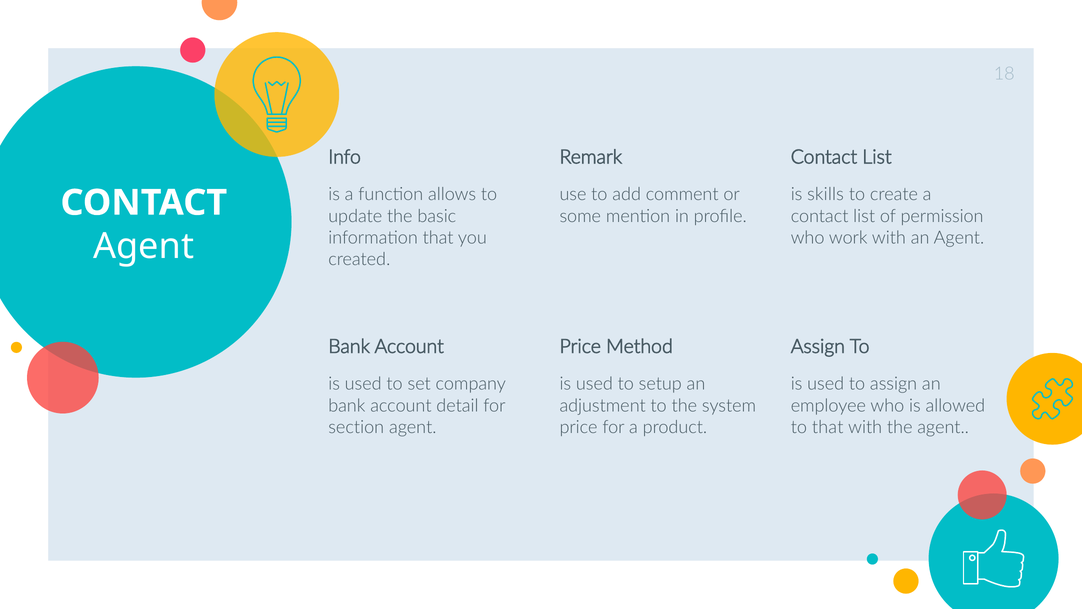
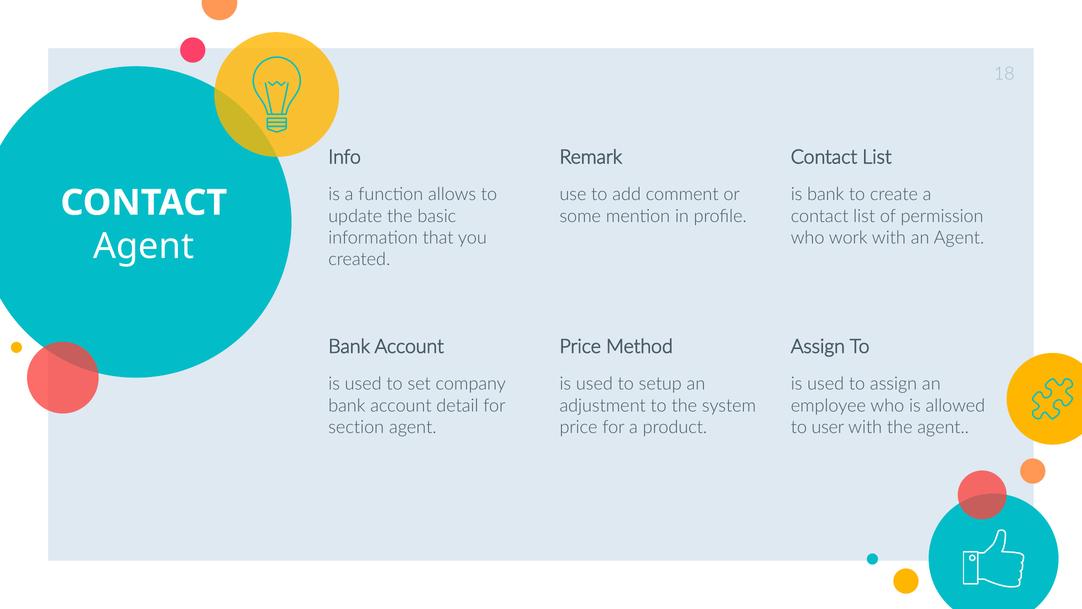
is skills: skills -> bank (826, 194)
to that: that -> user (828, 427)
